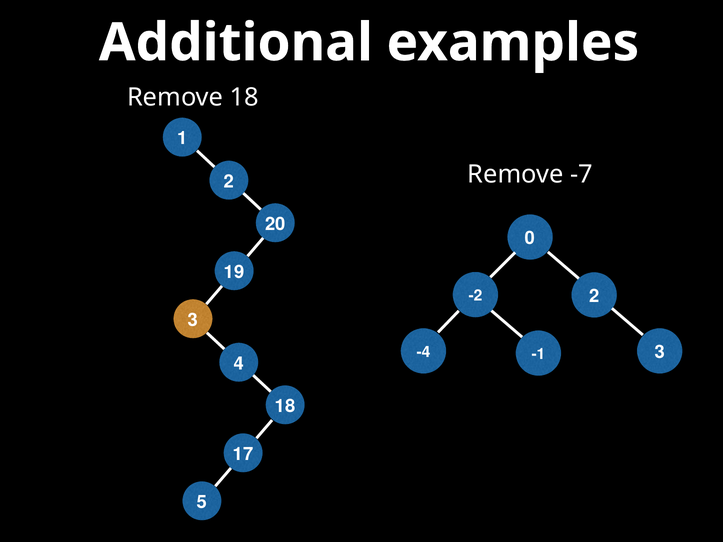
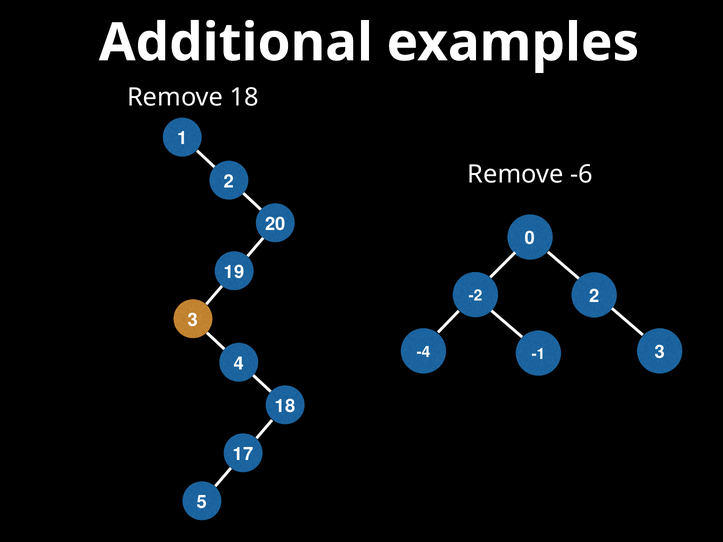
-7: -7 -> -6 (581, 174)
